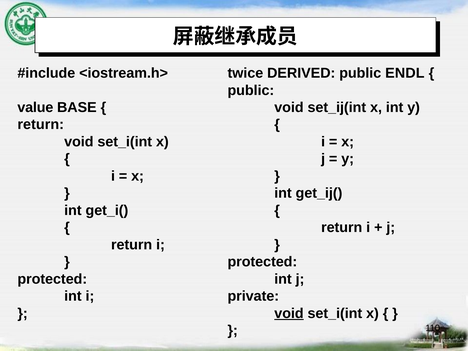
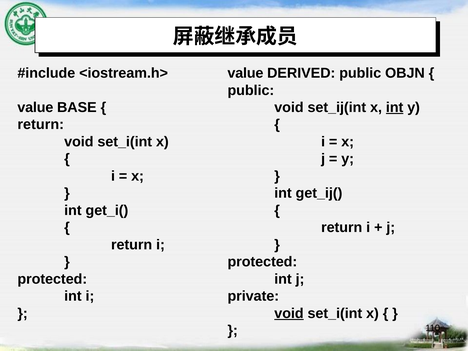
twice: twice -> value (245, 73)
ENDL: ENDL -> OBJN (405, 73)
int underline: none -> present (395, 107)
